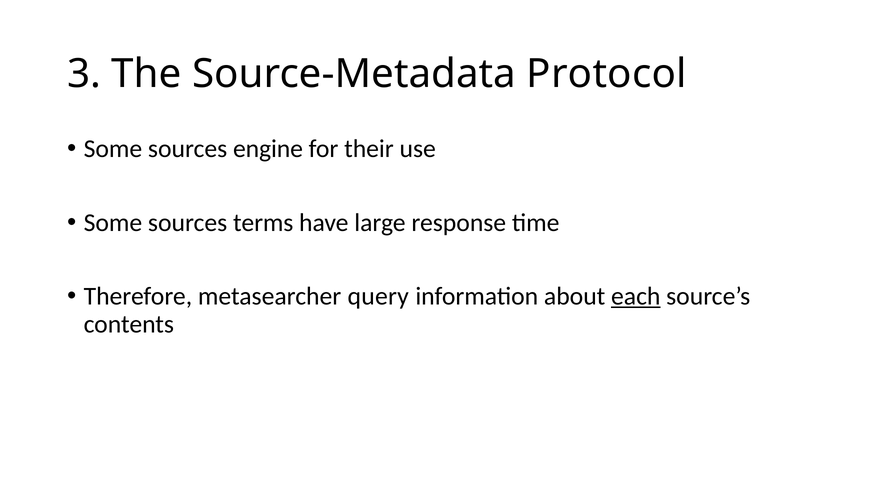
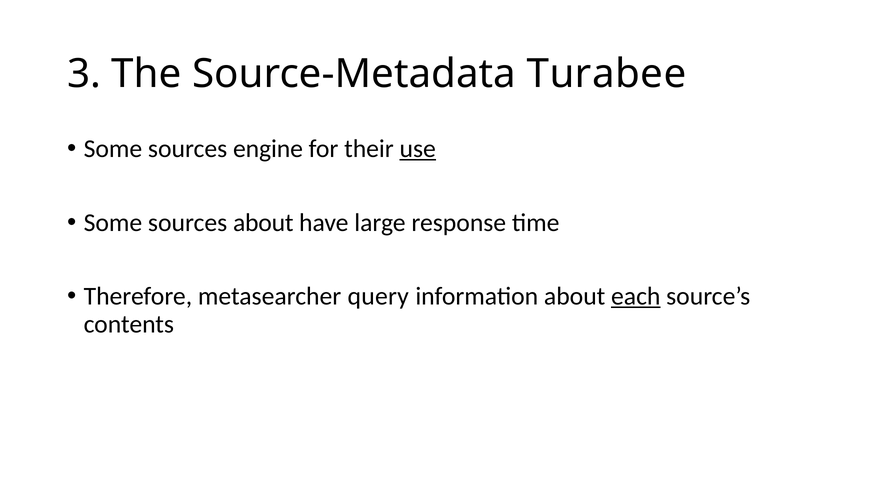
Protocol: Protocol -> Turabee (607, 74)
use underline: none -> present (418, 149)
sources terms: terms -> about (263, 223)
